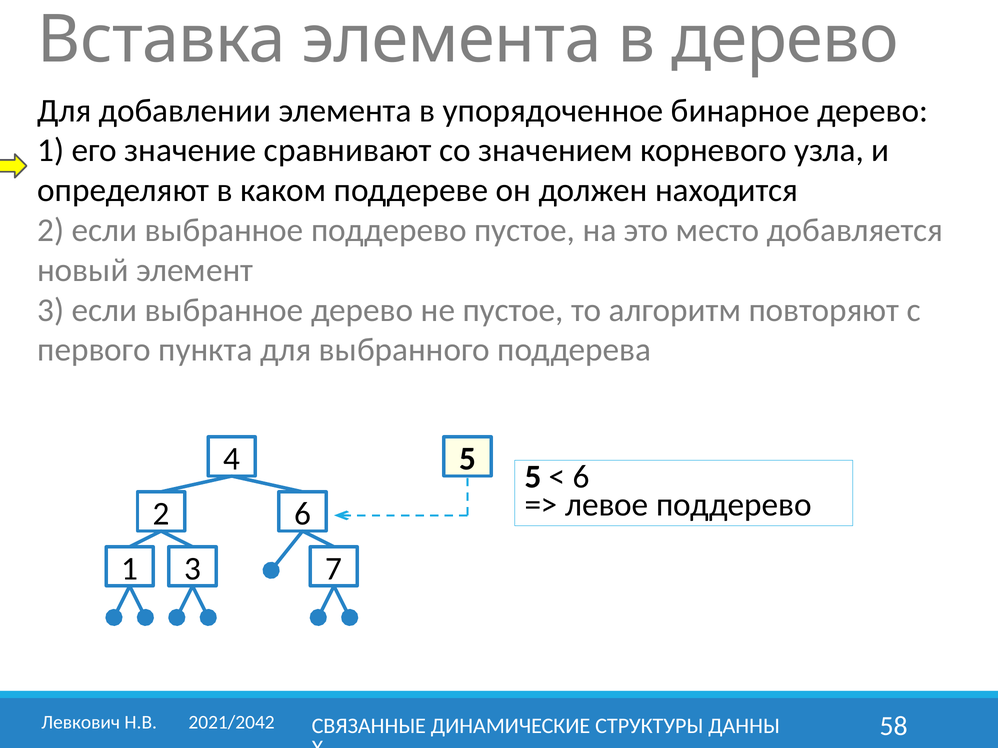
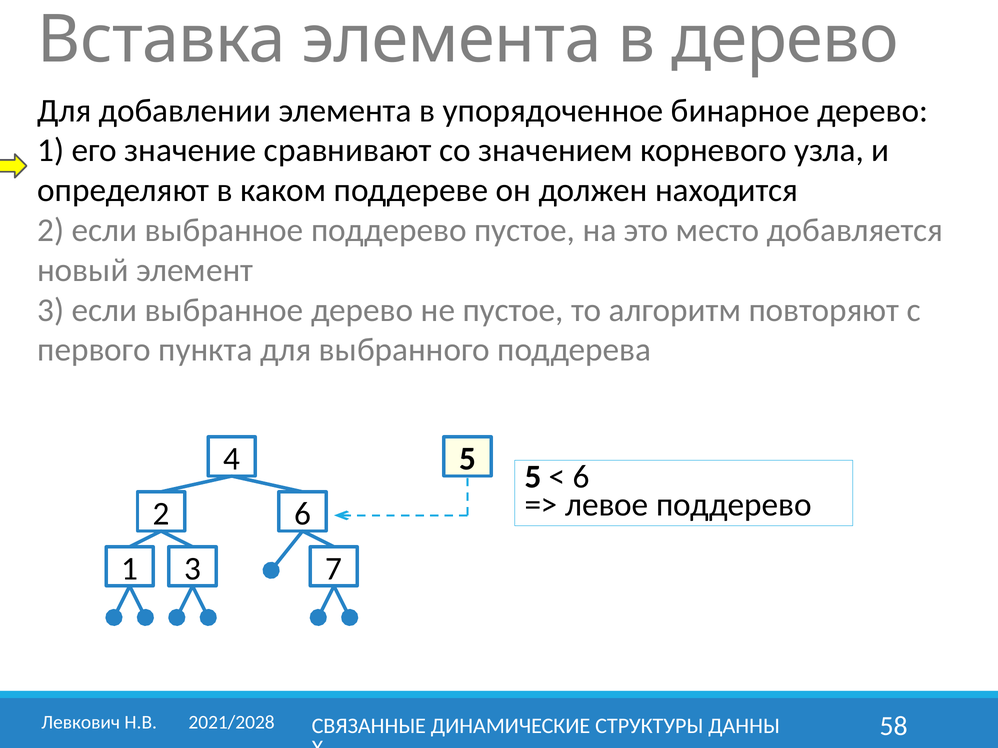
2021/2042: 2021/2042 -> 2021/2028 (232, 723)
